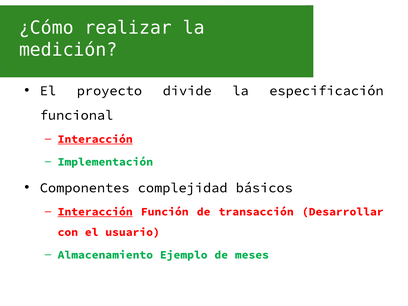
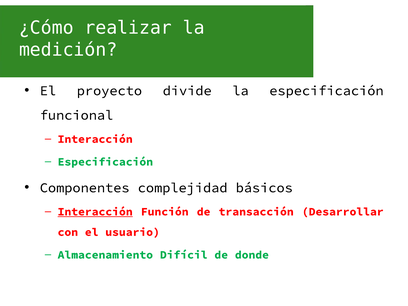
Interacción underline: present -> none (95, 139)
Implementación: Implementación -> Especificación (105, 162)
Ejemplo: Ejemplo -> Difícil (184, 255)
meses: meses -> donde (252, 255)
